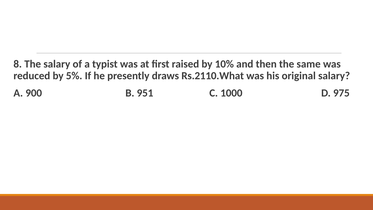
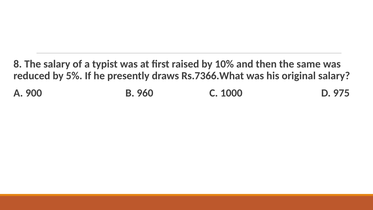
Rs.2110.What: Rs.2110.What -> Rs.7366.What (213, 76)
951: 951 -> 960 (145, 93)
